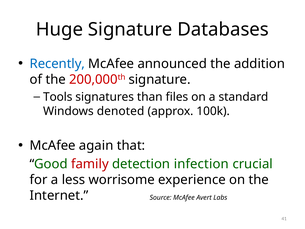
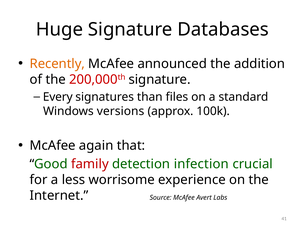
Recently colour: blue -> orange (57, 64)
Tools: Tools -> Every (58, 97)
denoted: denoted -> versions (121, 111)
